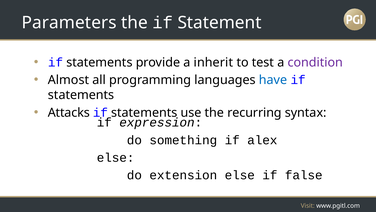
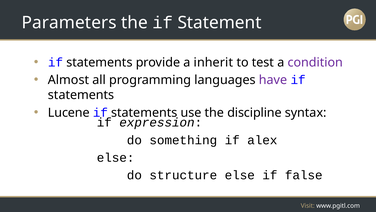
have colour: blue -> purple (273, 80)
Attacks: Attacks -> Lucene (69, 112)
recurring: recurring -> discipline (254, 112)
extension: extension -> structure (183, 175)
